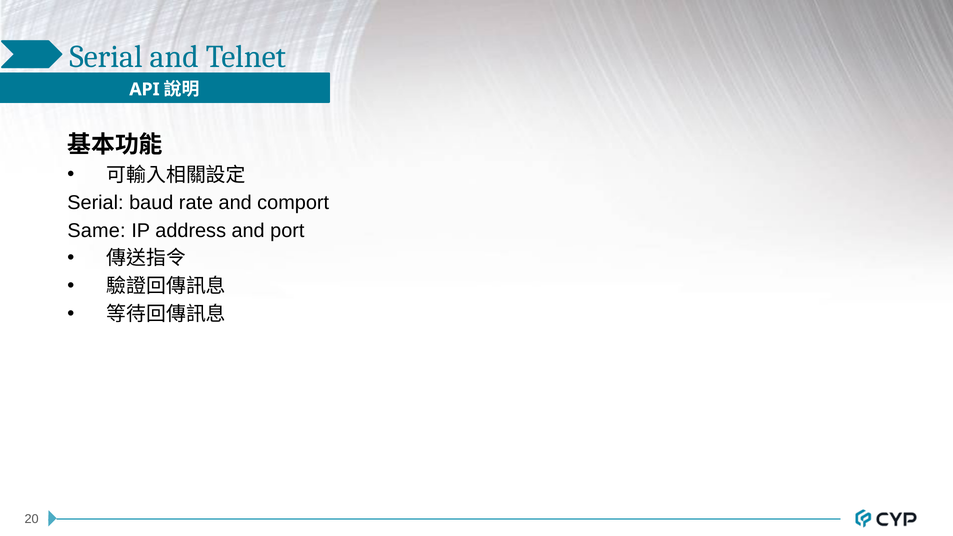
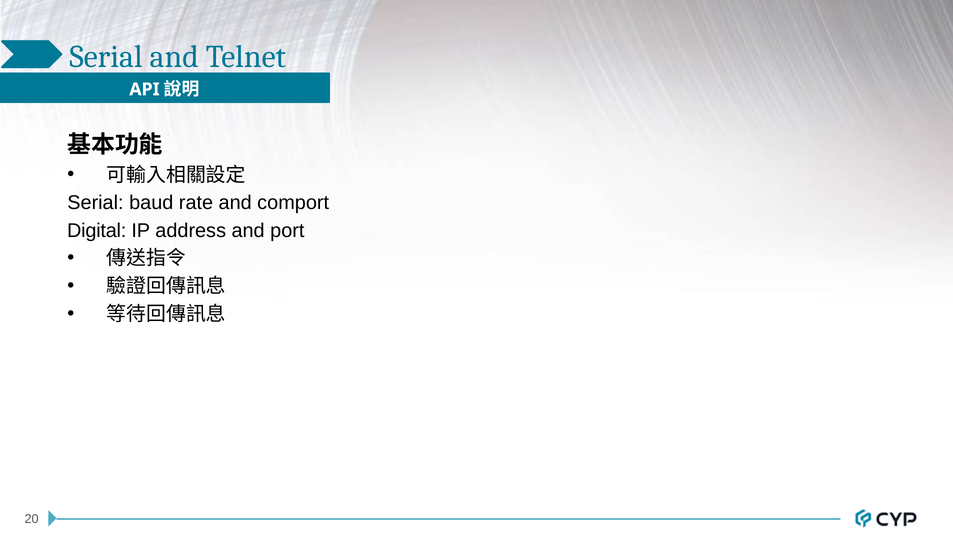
Same: Same -> Digital (97, 231)
